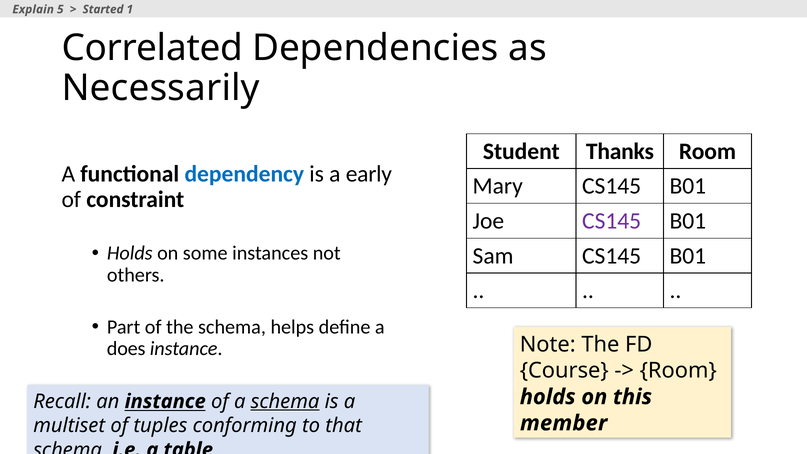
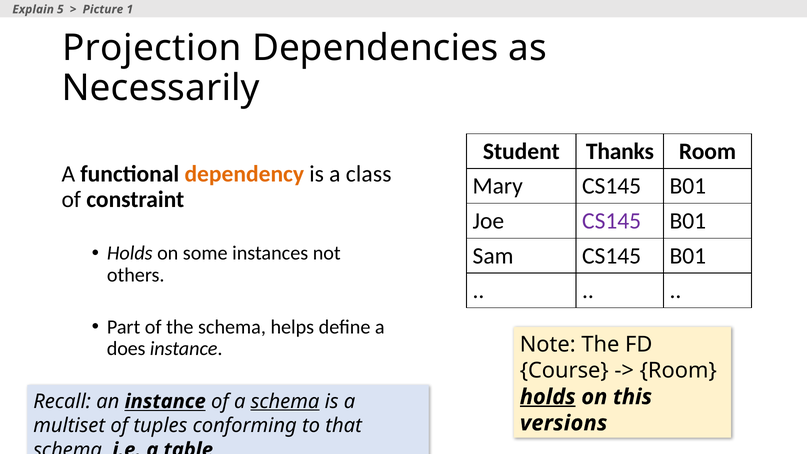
Started: Started -> Picture (103, 9)
Correlated: Correlated -> Projection (152, 48)
dependency colour: blue -> orange (244, 174)
early: early -> class (369, 174)
holds underline: none -> present (548, 397)
member: member -> versions (564, 423)
